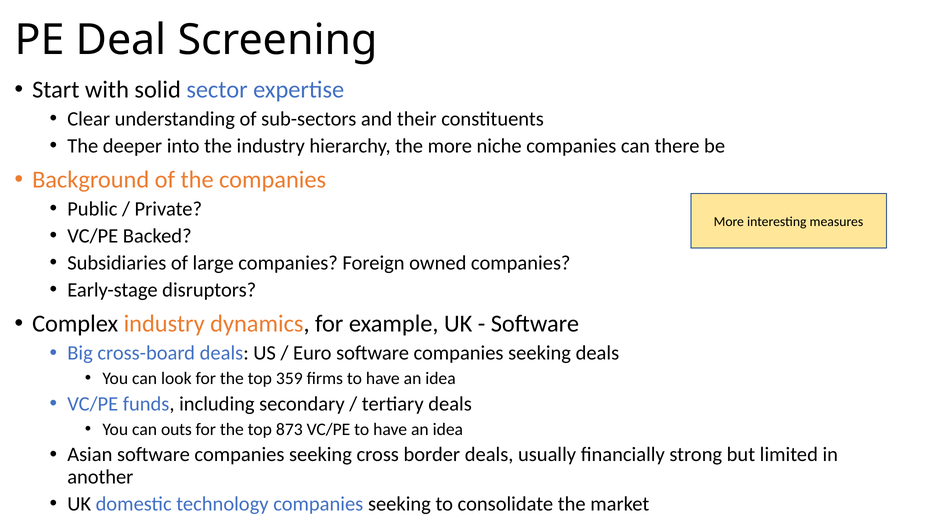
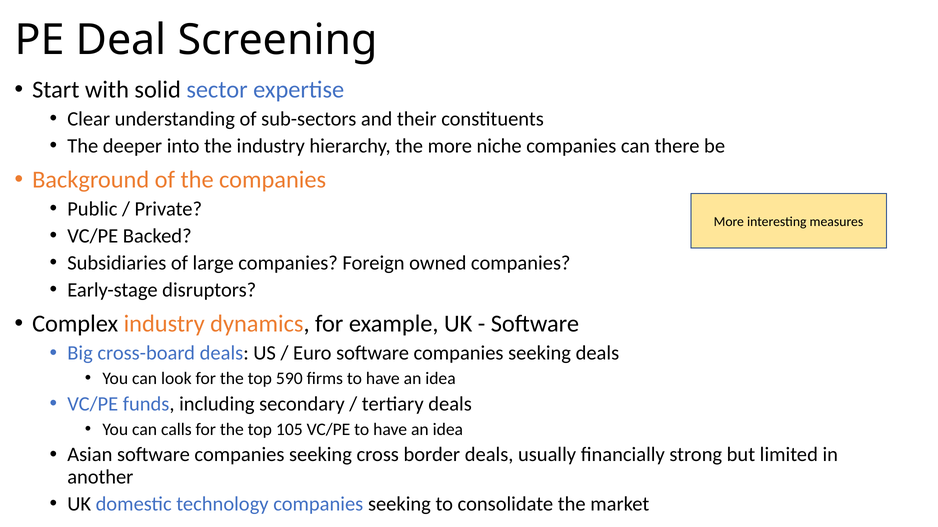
359: 359 -> 590 (289, 379)
outs: outs -> calls (176, 430)
873: 873 -> 105 (289, 430)
